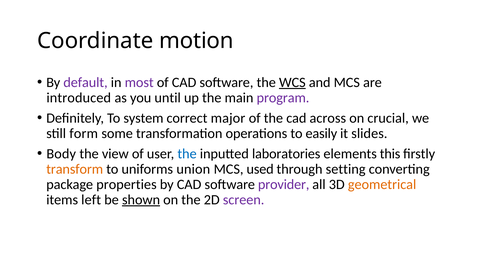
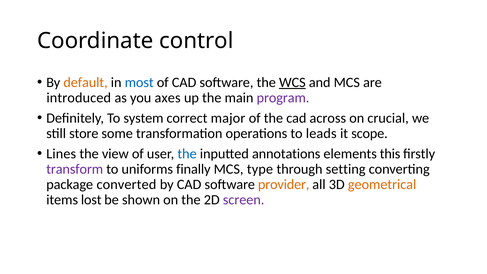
motion: motion -> control (196, 41)
default colour: purple -> orange (86, 82)
most colour: purple -> blue (139, 82)
until: until -> axes (168, 98)
form: form -> store (84, 133)
easily: easily -> leads (321, 133)
slides: slides -> scope (369, 133)
Body: Body -> Lines (61, 154)
laboratories: laboratories -> annotations (286, 154)
transform colour: orange -> purple (75, 169)
union: union -> finally (193, 169)
used: used -> type (260, 169)
properties: properties -> converted (126, 184)
provider colour: purple -> orange (284, 184)
left: left -> lost (91, 200)
shown underline: present -> none (141, 200)
